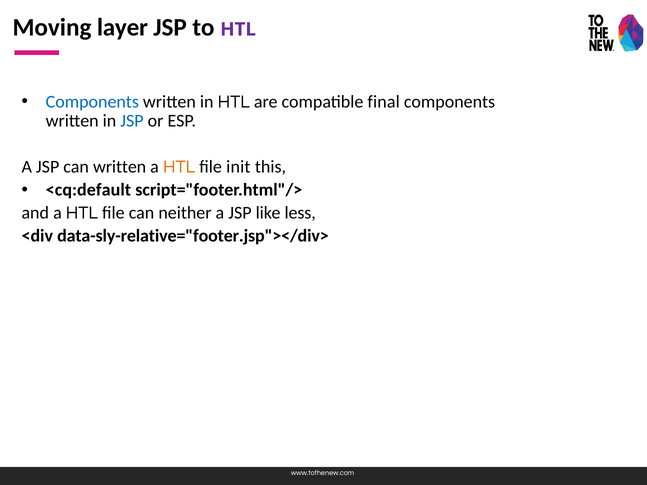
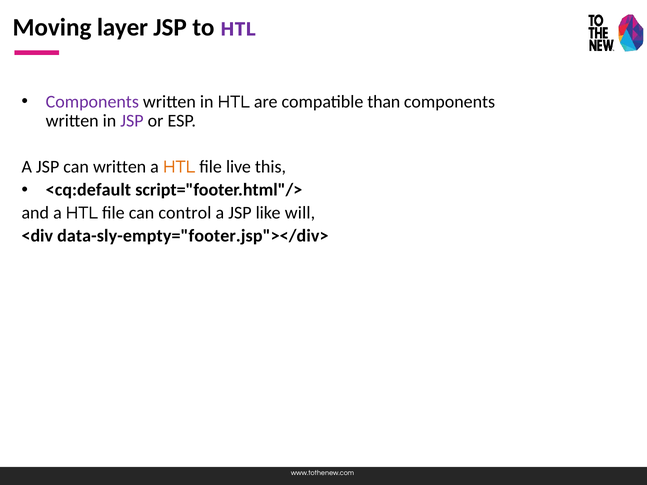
Components colour: blue -> purple (92, 102)
final: final -> than (384, 102)
JSP colour: blue -> purple (132, 121)
init: init -> live (238, 167)
neither: neither -> control (185, 213)
less: less -> will (300, 213)
data-sly-relative="footer.jsp"></div>: data-sly-relative="footer.jsp"></div> -> data-sly-empty="footer.jsp"></div> (193, 236)
